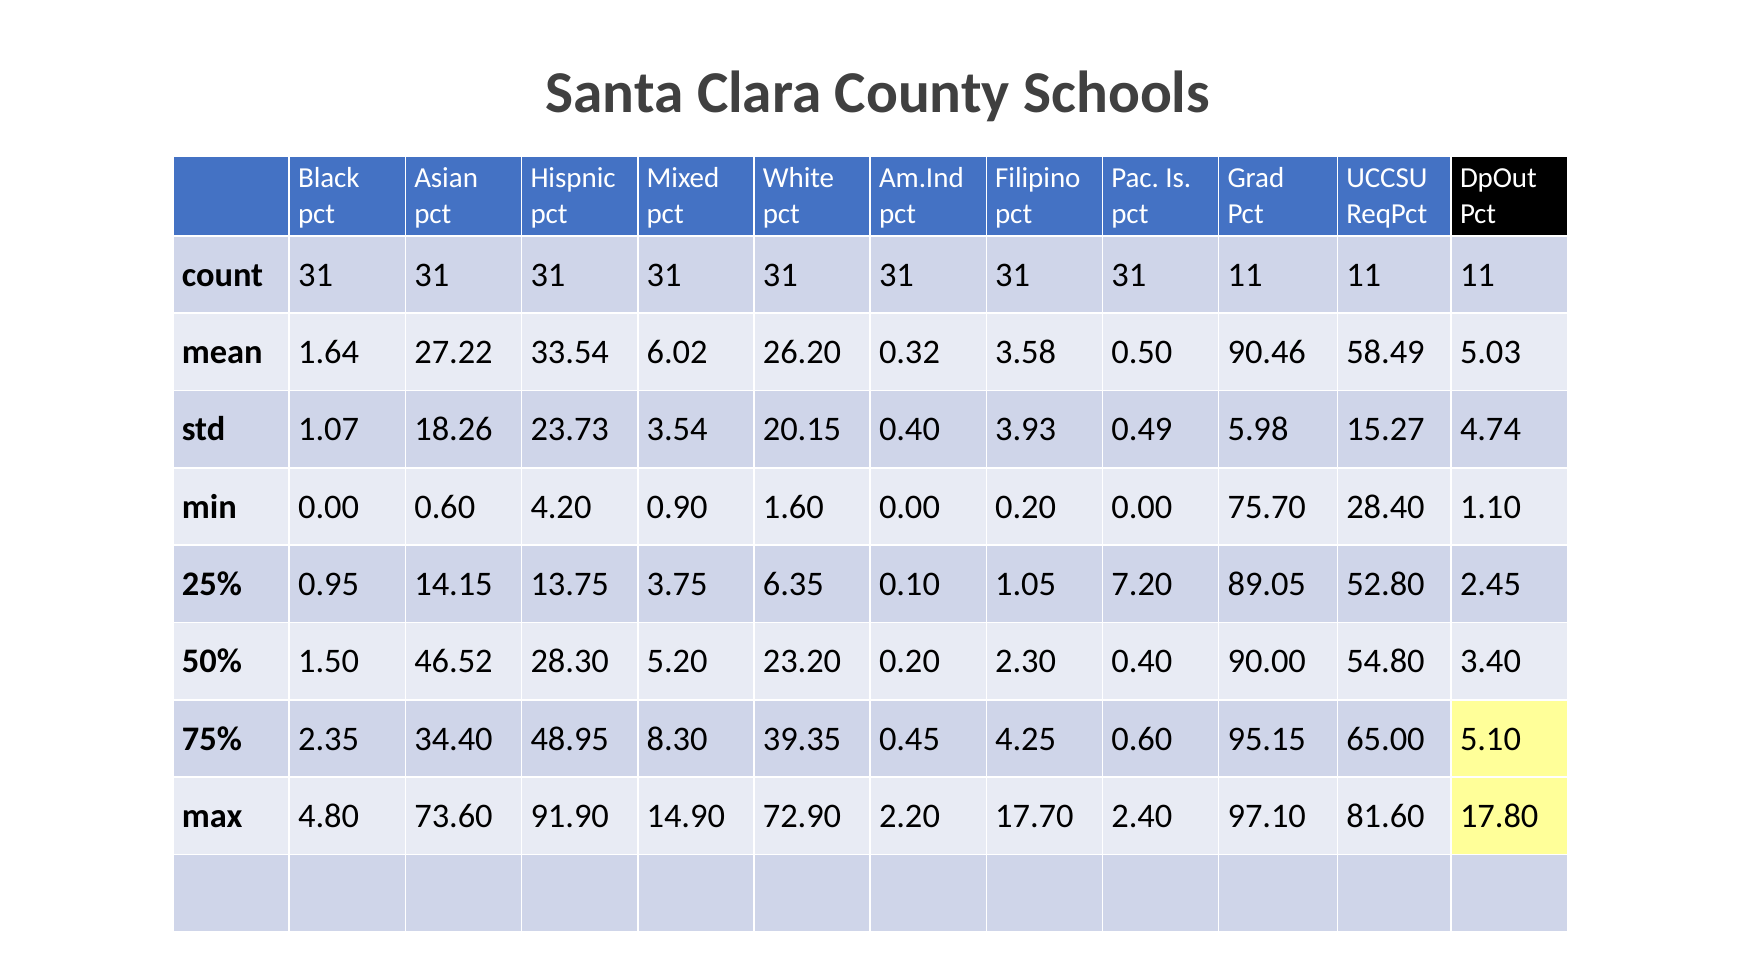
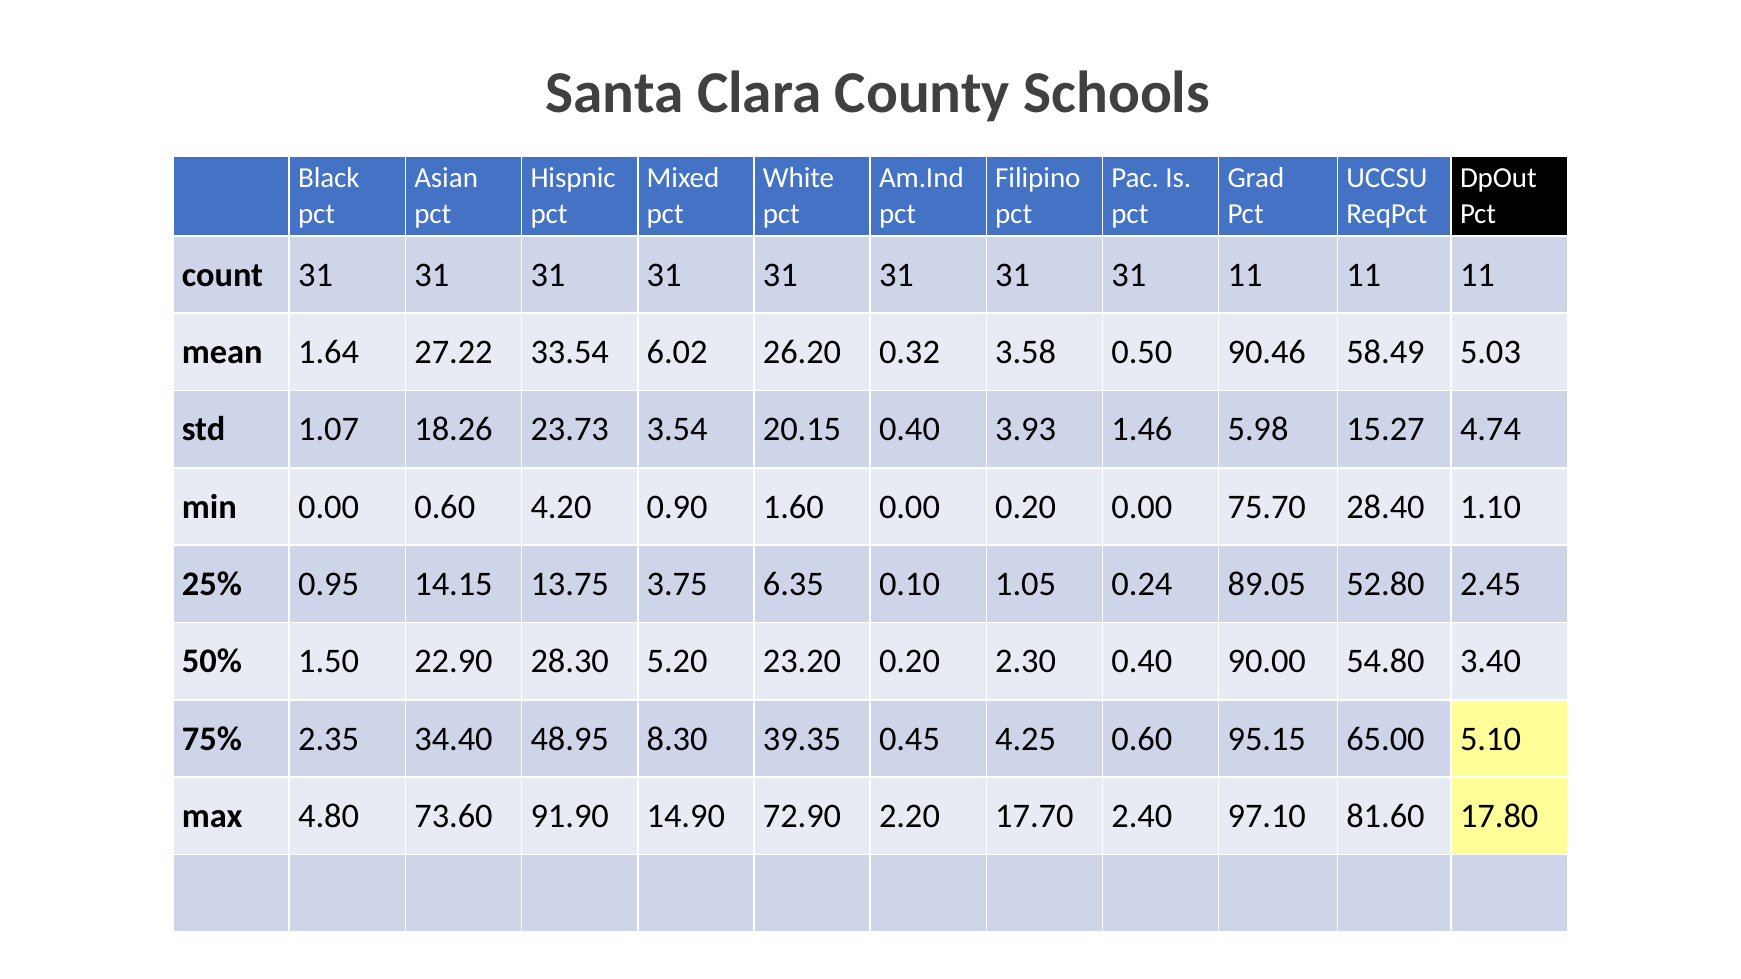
0.49: 0.49 -> 1.46 (1142, 430)
7.20: 7.20 -> 0.24 (1142, 584)
46.52: 46.52 -> 22.90 (453, 662)
